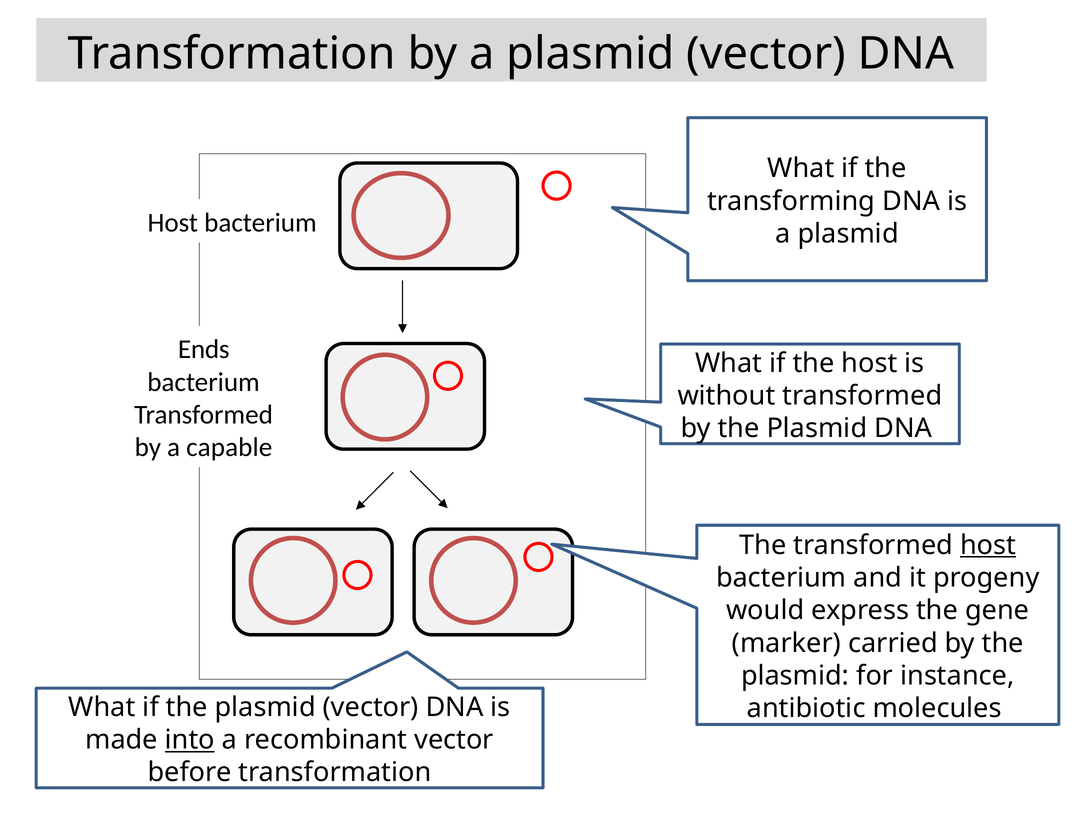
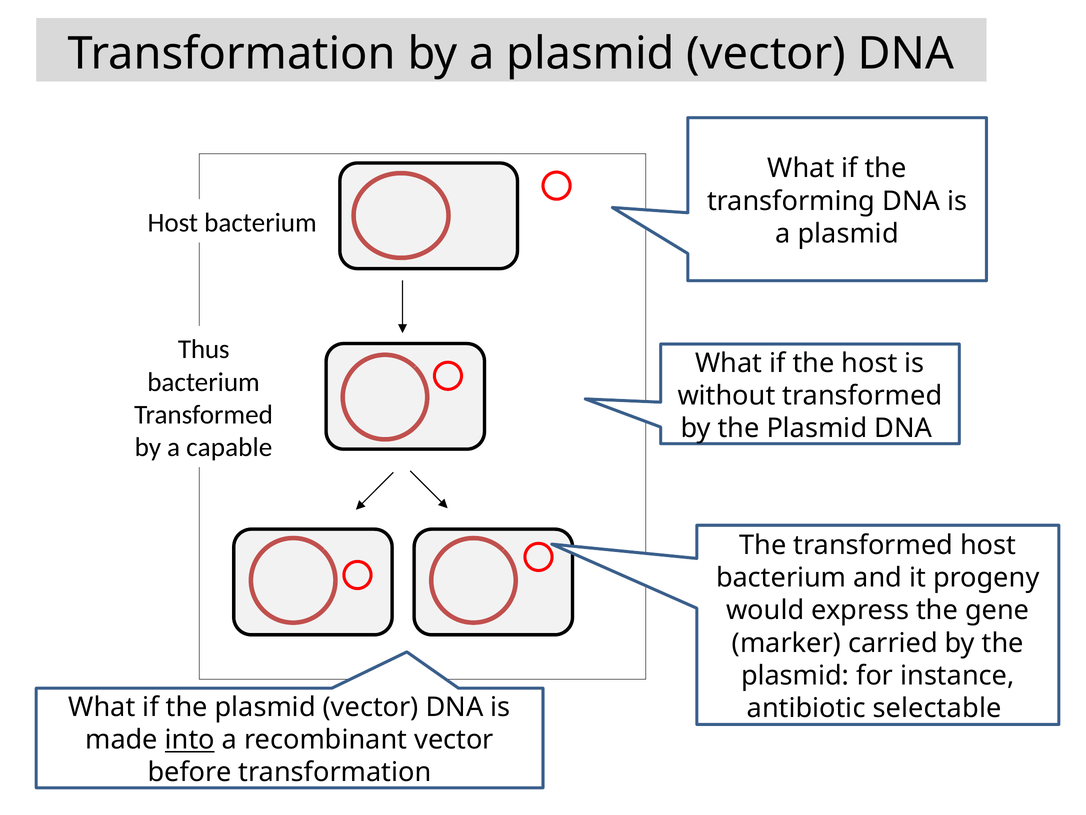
Ends: Ends -> Thus (204, 349)
host underline: present -> none (988, 545)
molecules: molecules -> selectable (937, 708)
